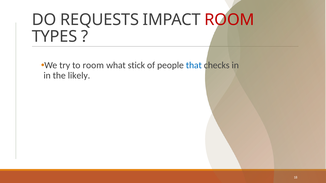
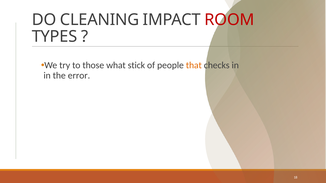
REQUESTS: REQUESTS -> CLEANING (100, 20)
to room: room -> those (93, 65)
that colour: blue -> orange (194, 65)
likely: likely -> error (79, 76)
